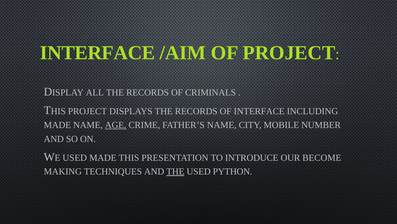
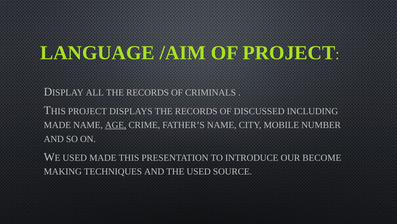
INTERFACE: INTERFACE -> LANGUAGE (97, 53)
OF INTERFACE: INTERFACE -> DISCUSSED (259, 111)
THE underline: present -> none (175, 171)
PYTHON: PYTHON -> SOURCE (232, 171)
